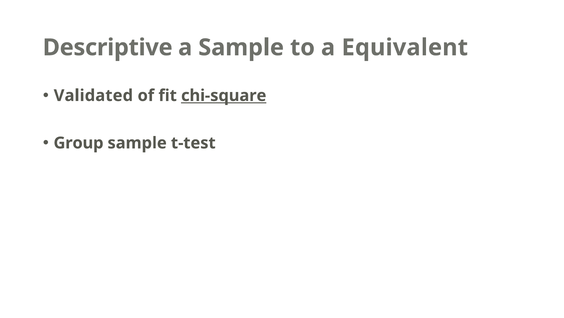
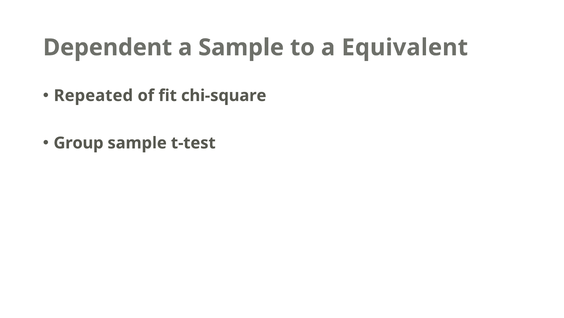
Descriptive: Descriptive -> Dependent (108, 47)
Validated: Validated -> Repeated (93, 95)
chi-square underline: present -> none (224, 95)
